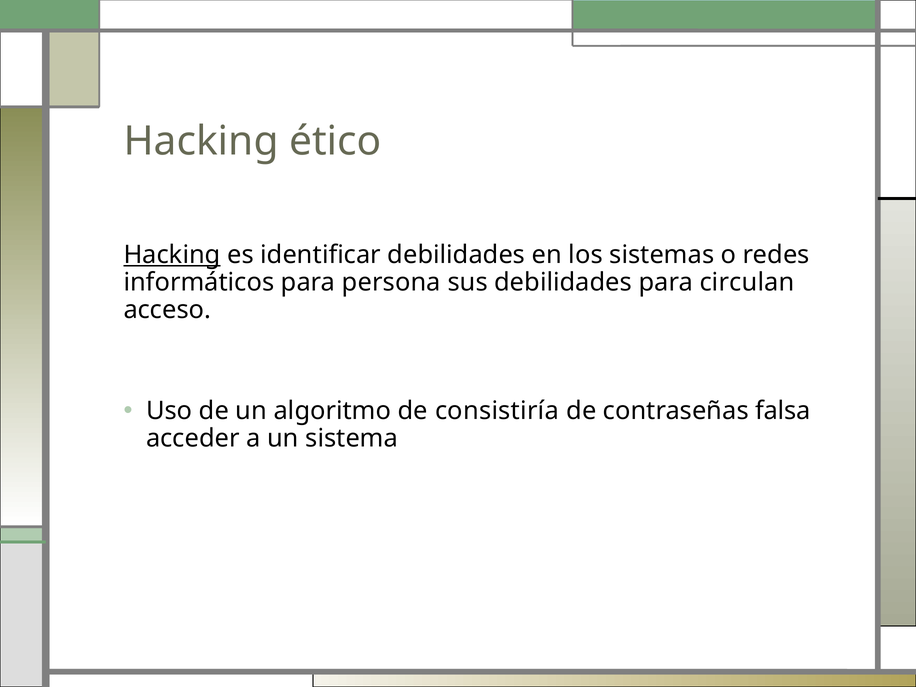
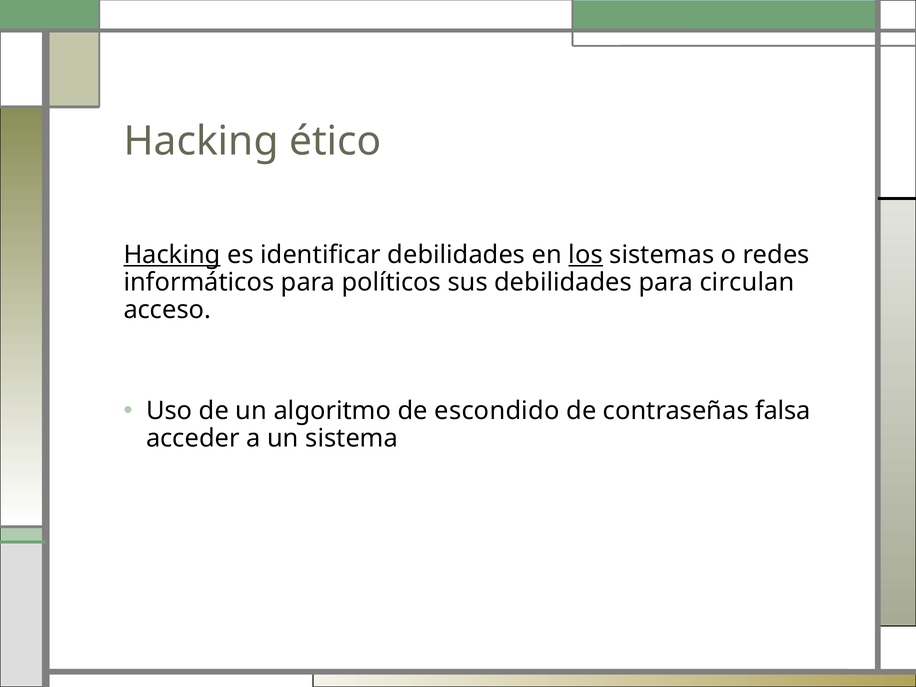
los underline: none -> present (586, 255)
persona: persona -> políticos (391, 282)
consistiría: consistiría -> escondido (497, 411)
